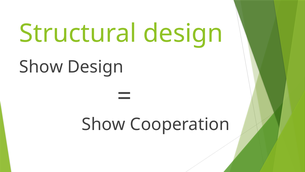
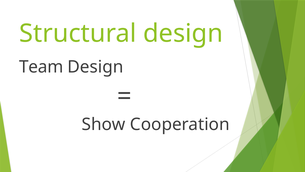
Show: Show -> Team (41, 67)
